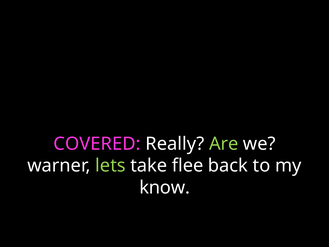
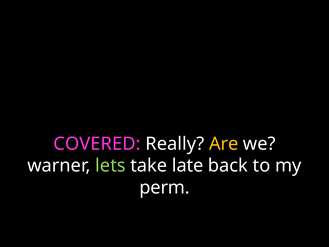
Are colour: light green -> yellow (224, 144)
flee: flee -> late (188, 166)
know: know -> perm (165, 187)
